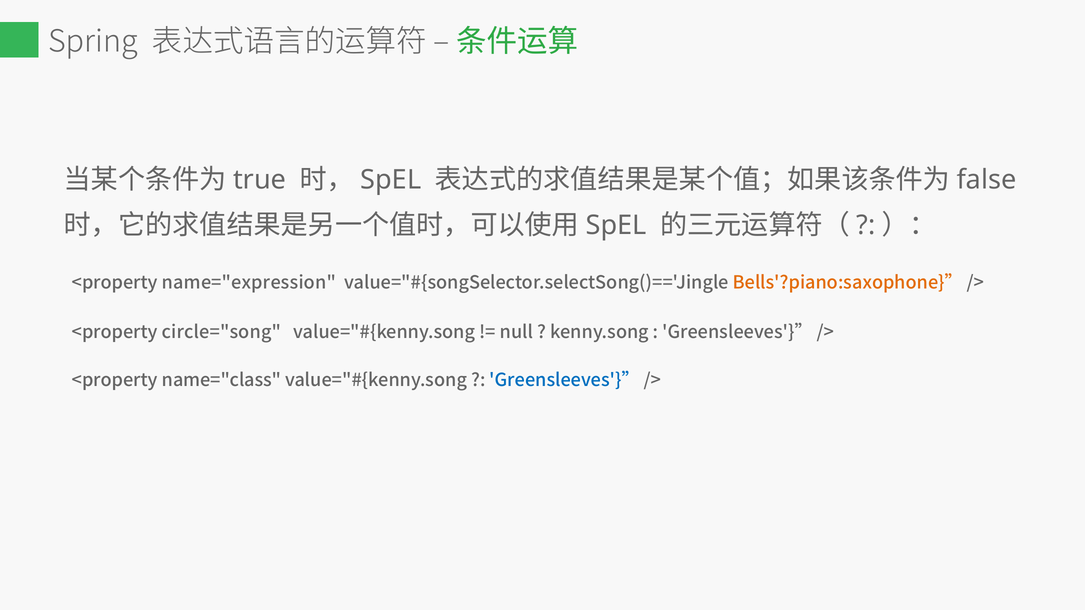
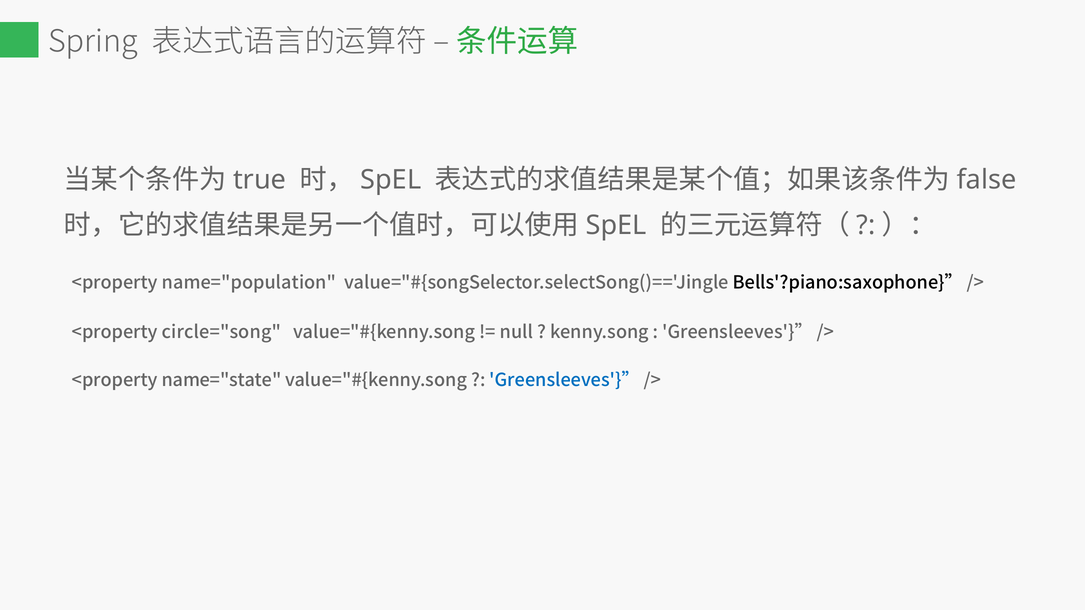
name="expression: name="expression -> name="population (249, 283)
Bells'?piano:saxophone colour: orange -> black (848, 283)
name="class: name="class -> name="state (222, 380)
